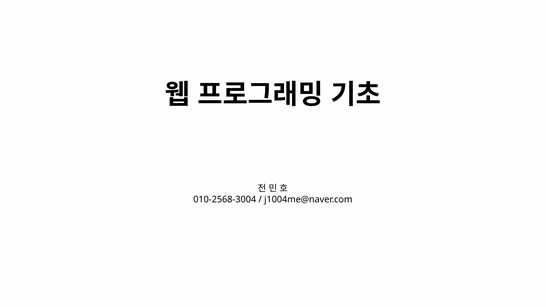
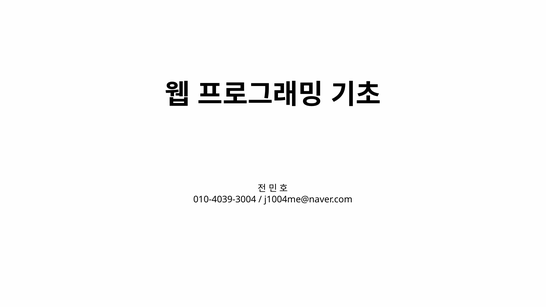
010-2568-3004: 010-2568-3004 -> 010-4039-3004 (225, 200)
